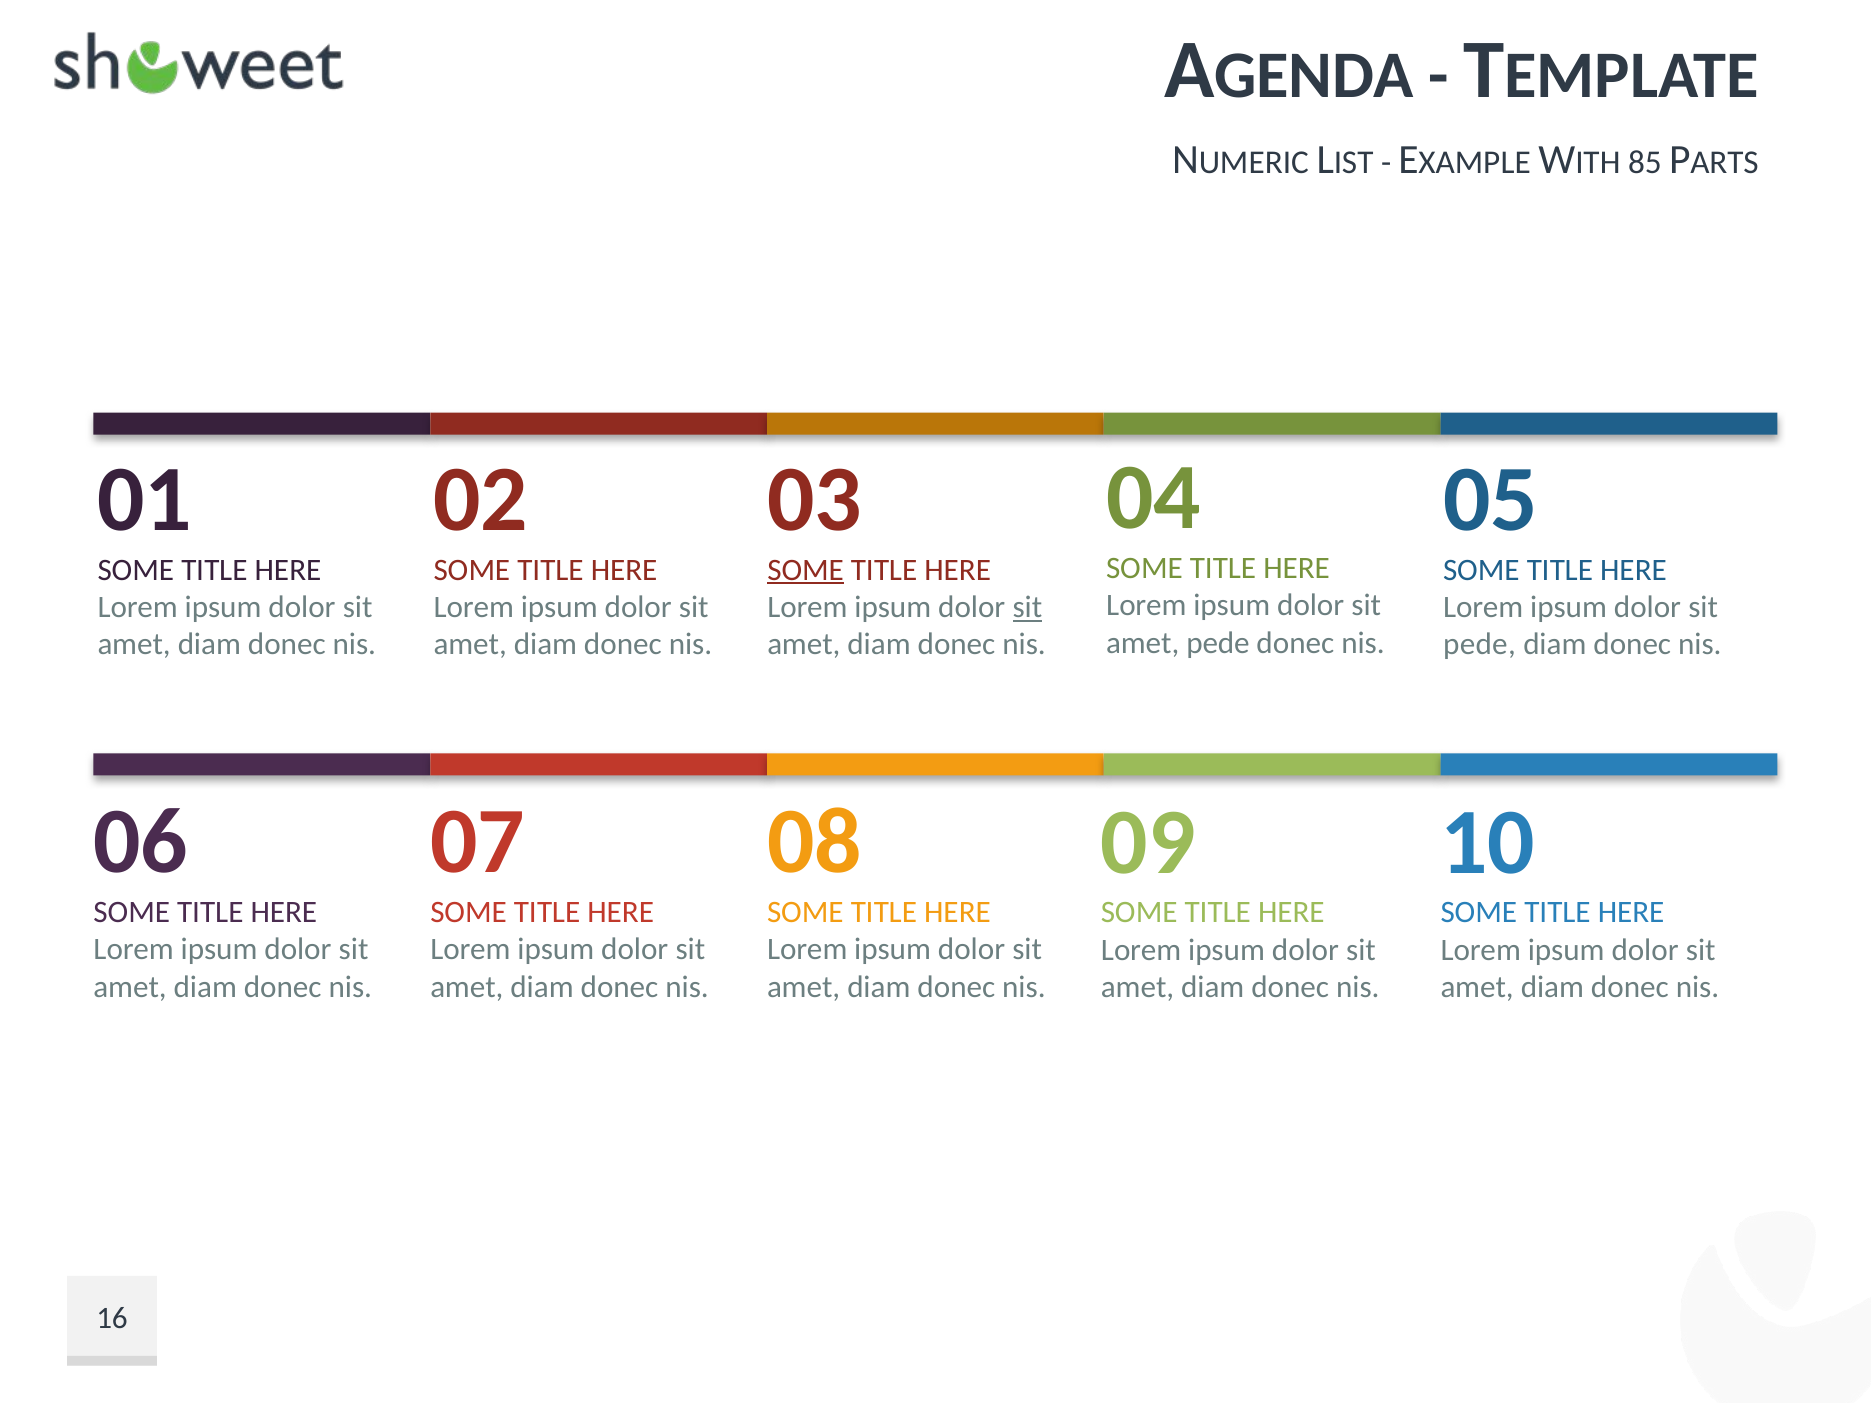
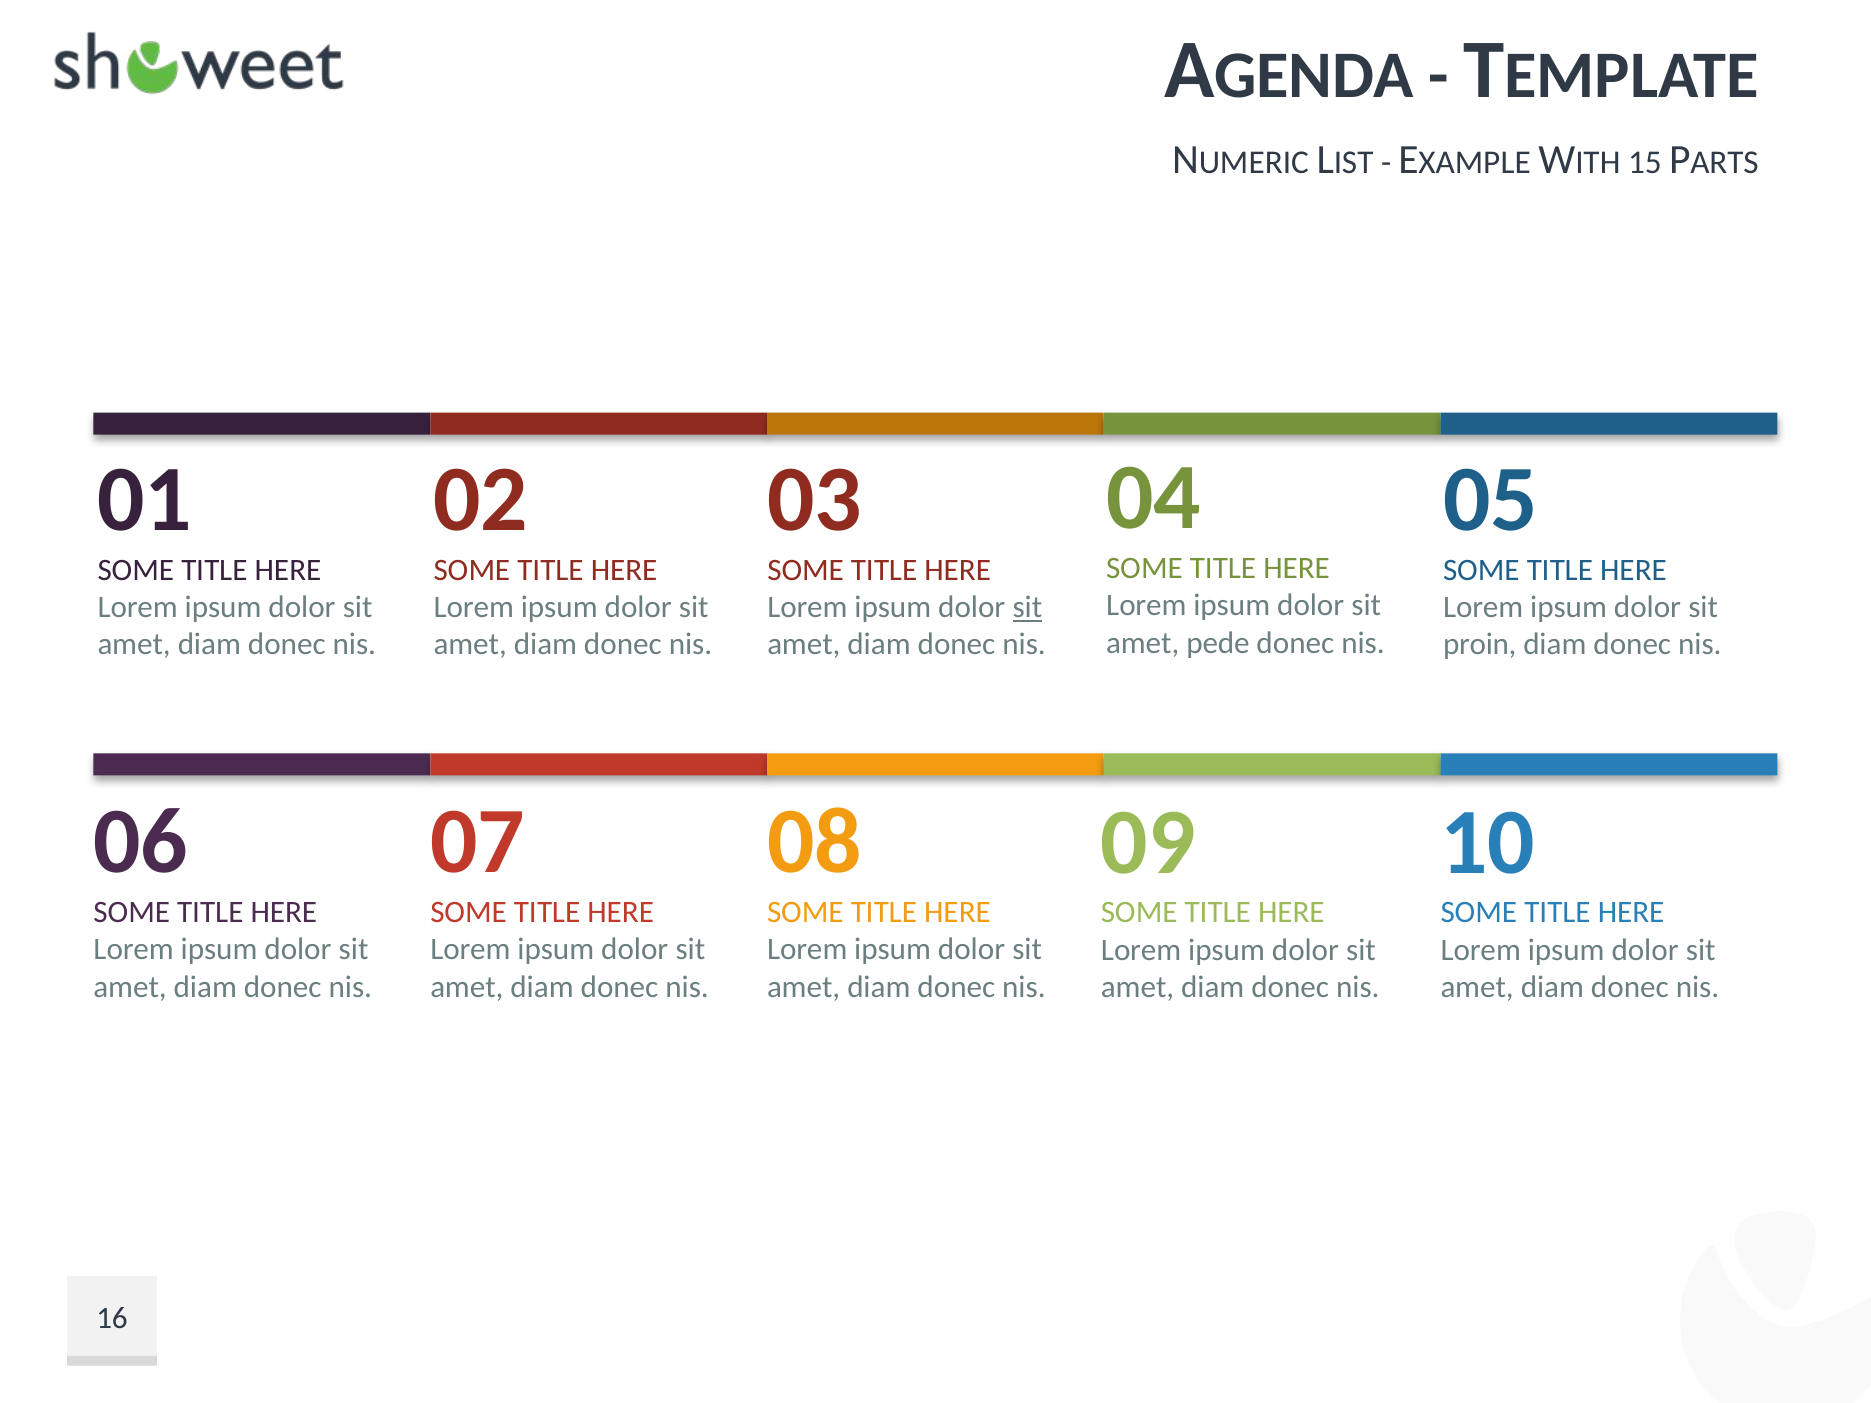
85: 85 -> 15 (1645, 162)
SOME underline: present -> none (806, 570)
pede: pede -> proin (1480, 645)
